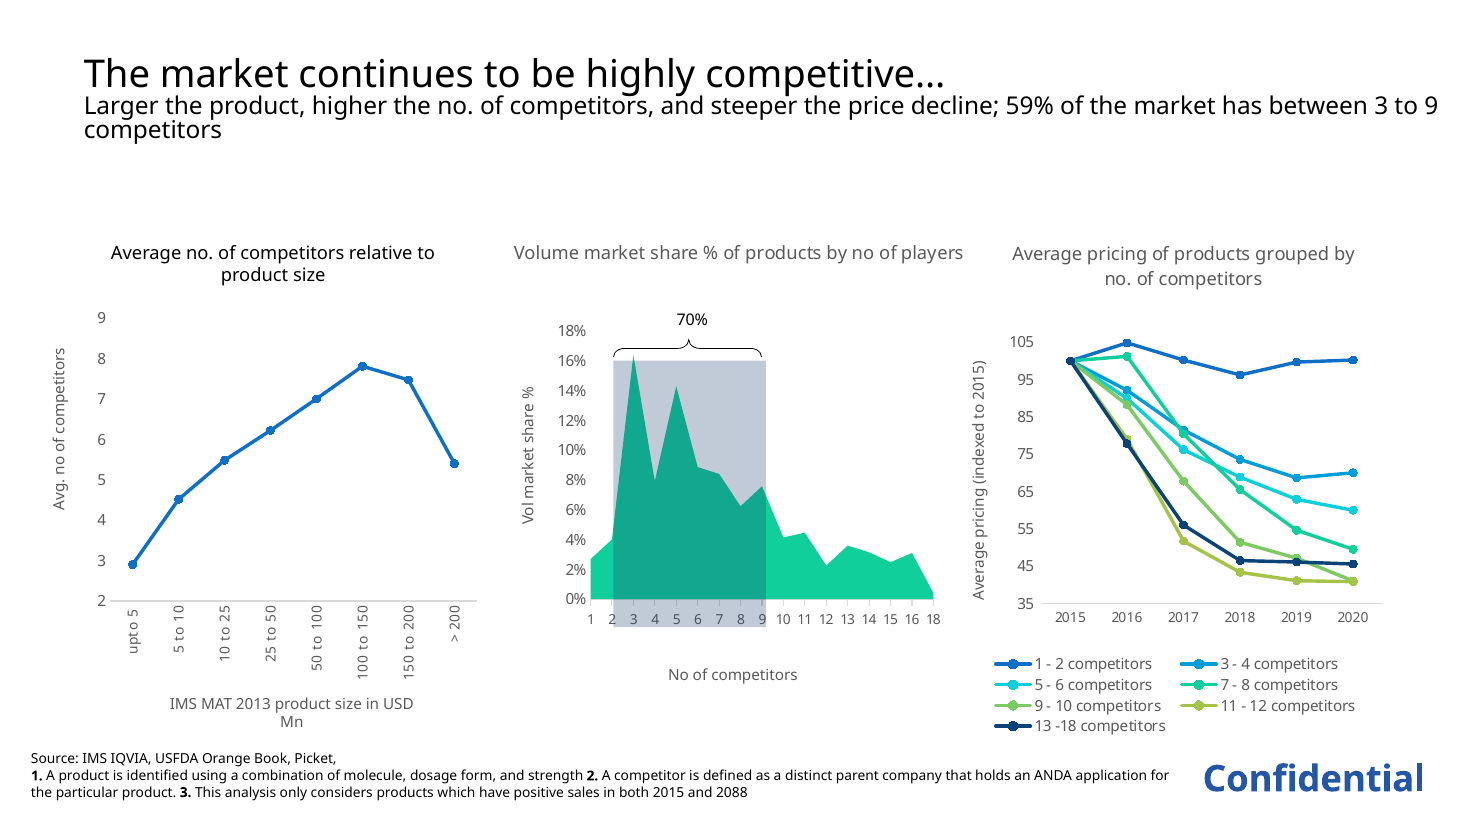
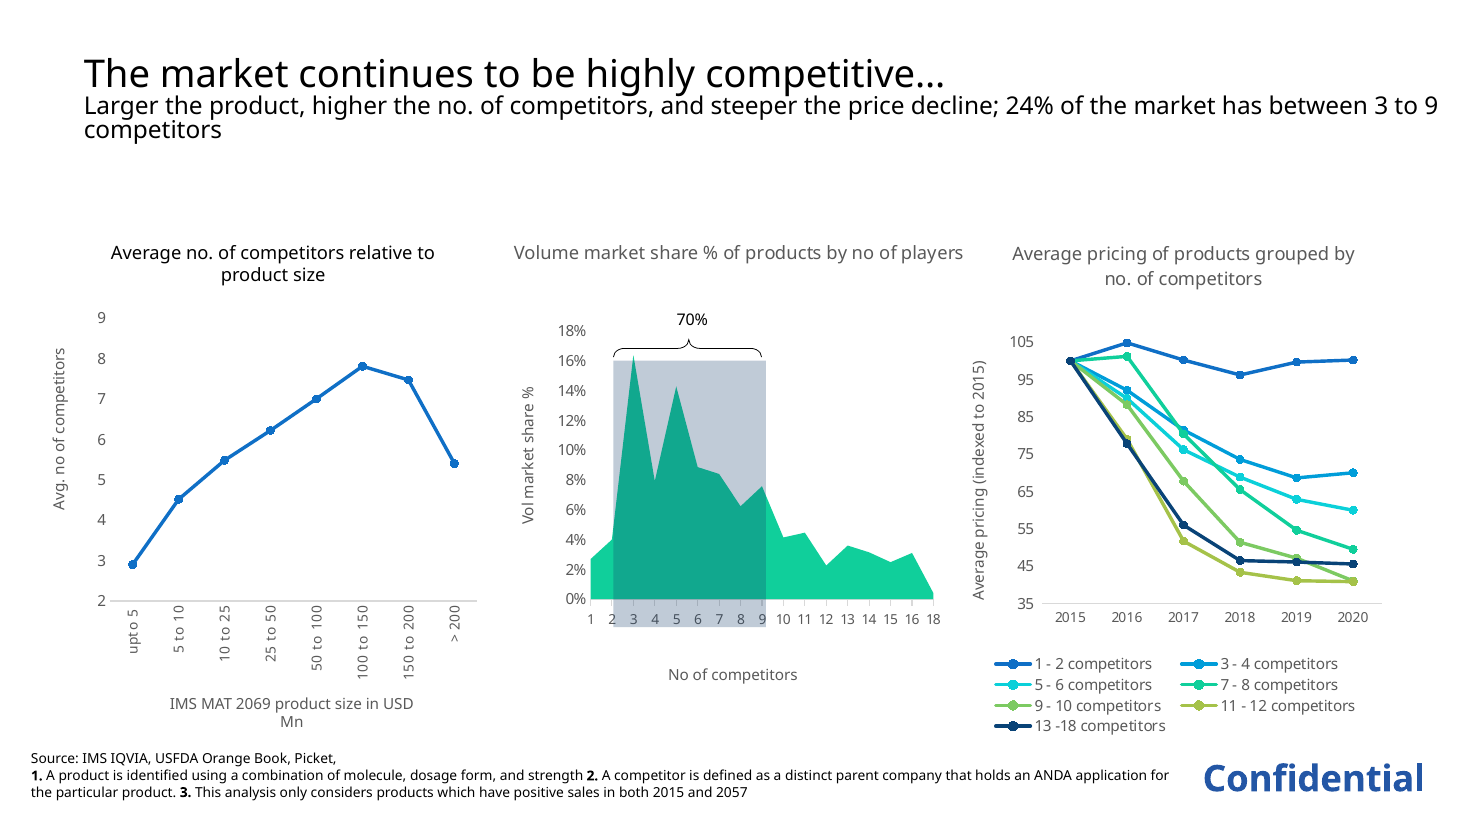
59%: 59% -> 24% (1030, 106)
2013: 2013 -> 2069 (253, 704)
2088: 2088 -> 2057 (732, 792)
